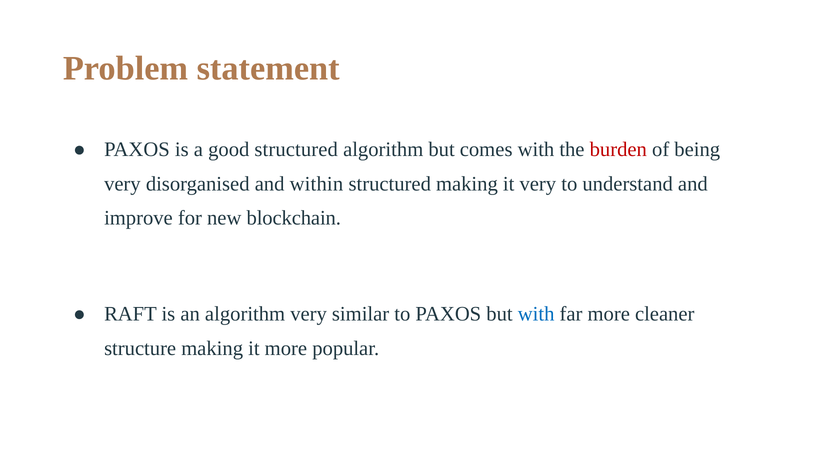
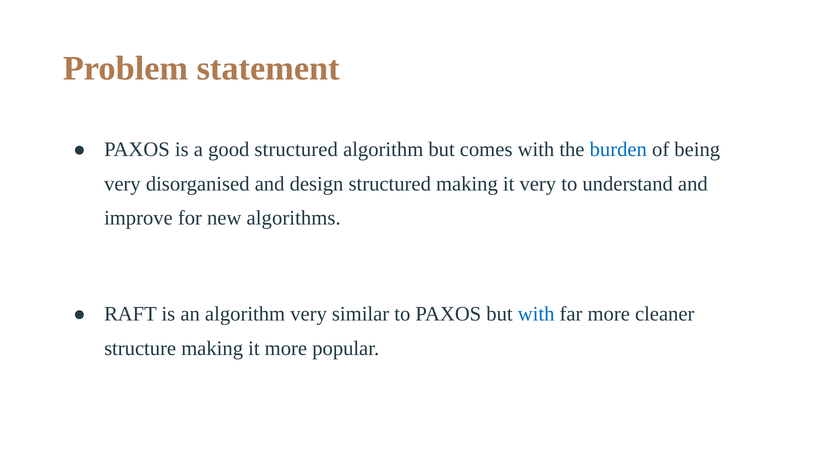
burden colour: red -> blue (618, 150)
within: within -> design (317, 184)
blockchain: blockchain -> algorithms (294, 218)
